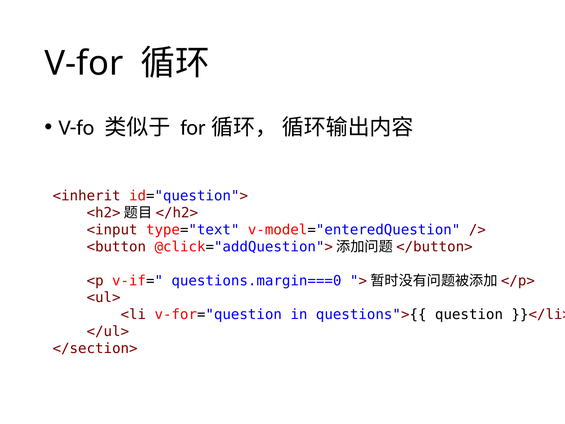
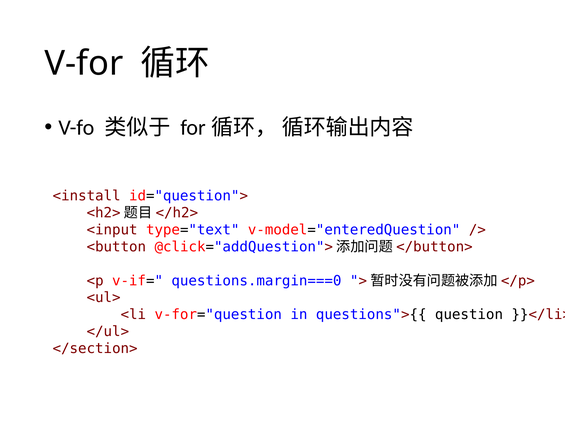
<inherit: <inherit -> <install (87, 196)
